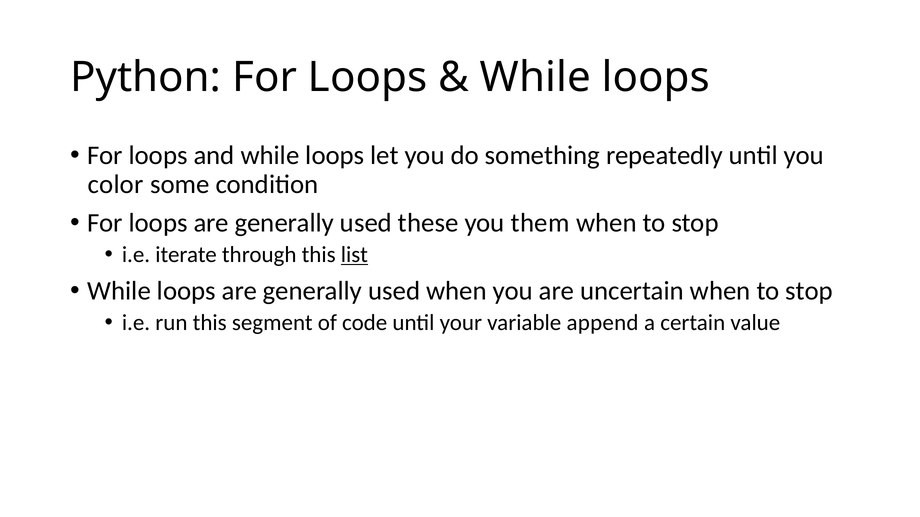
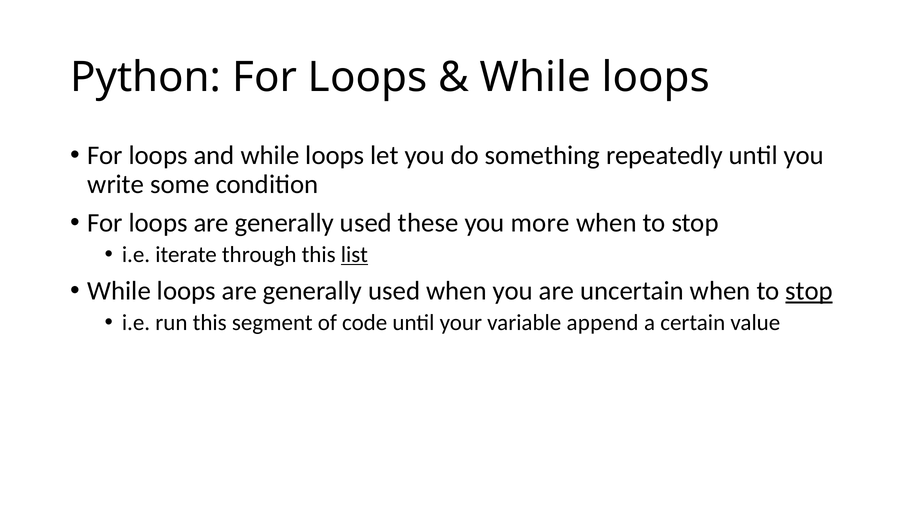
color: color -> write (116, 185)
them: them -> more (540, 223)
stop underline: none -> present (809, 291)
